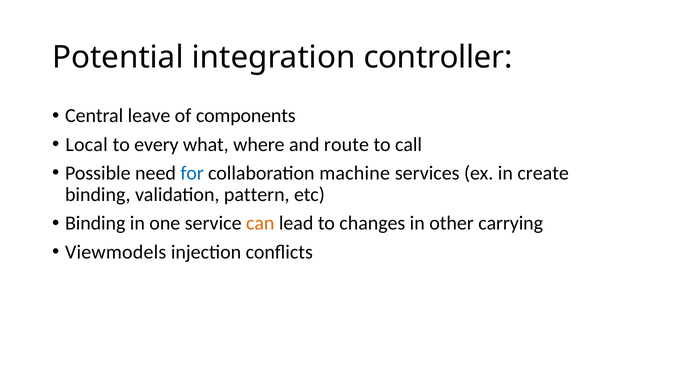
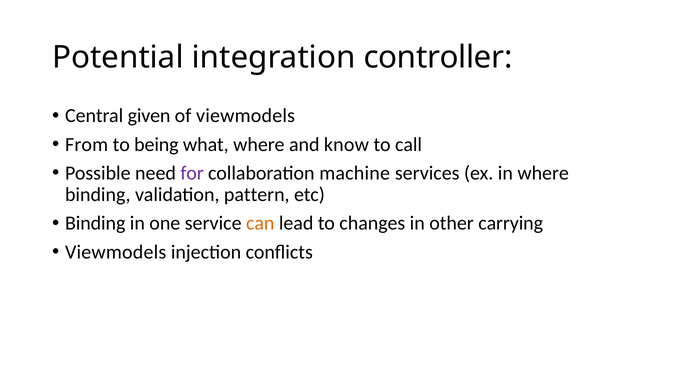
leave: leave -> given (149, 116)
of components: components -> viewmodels (246, 116)
Local: Local -> From (87, 145)
every: every -> being (156, 145)
route: route -> know (346, 145)
for colour: blue -> purple (192, 173)
in create: create -> where (543, 173)
